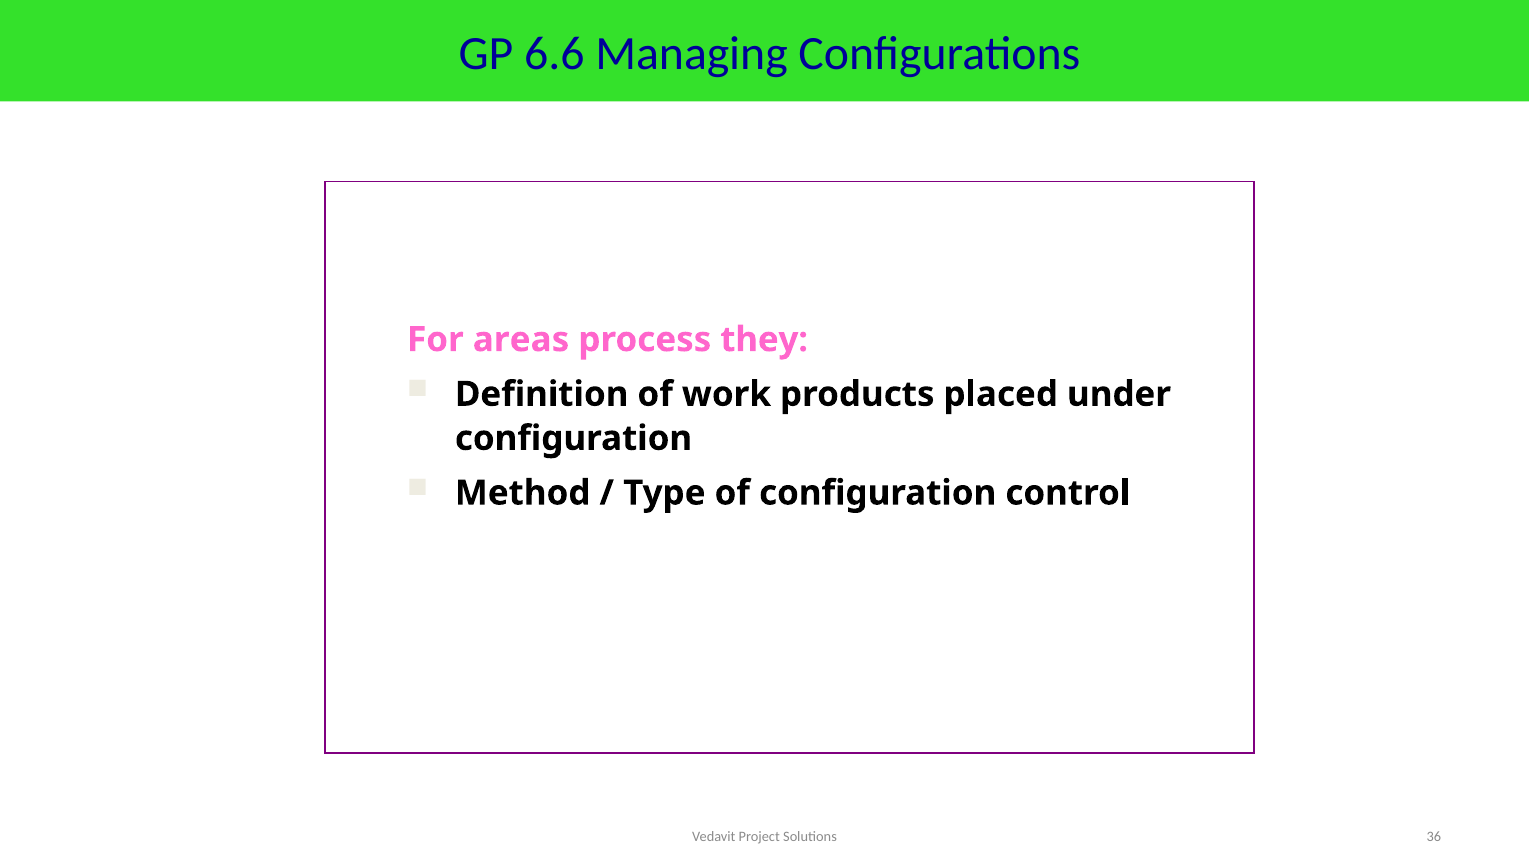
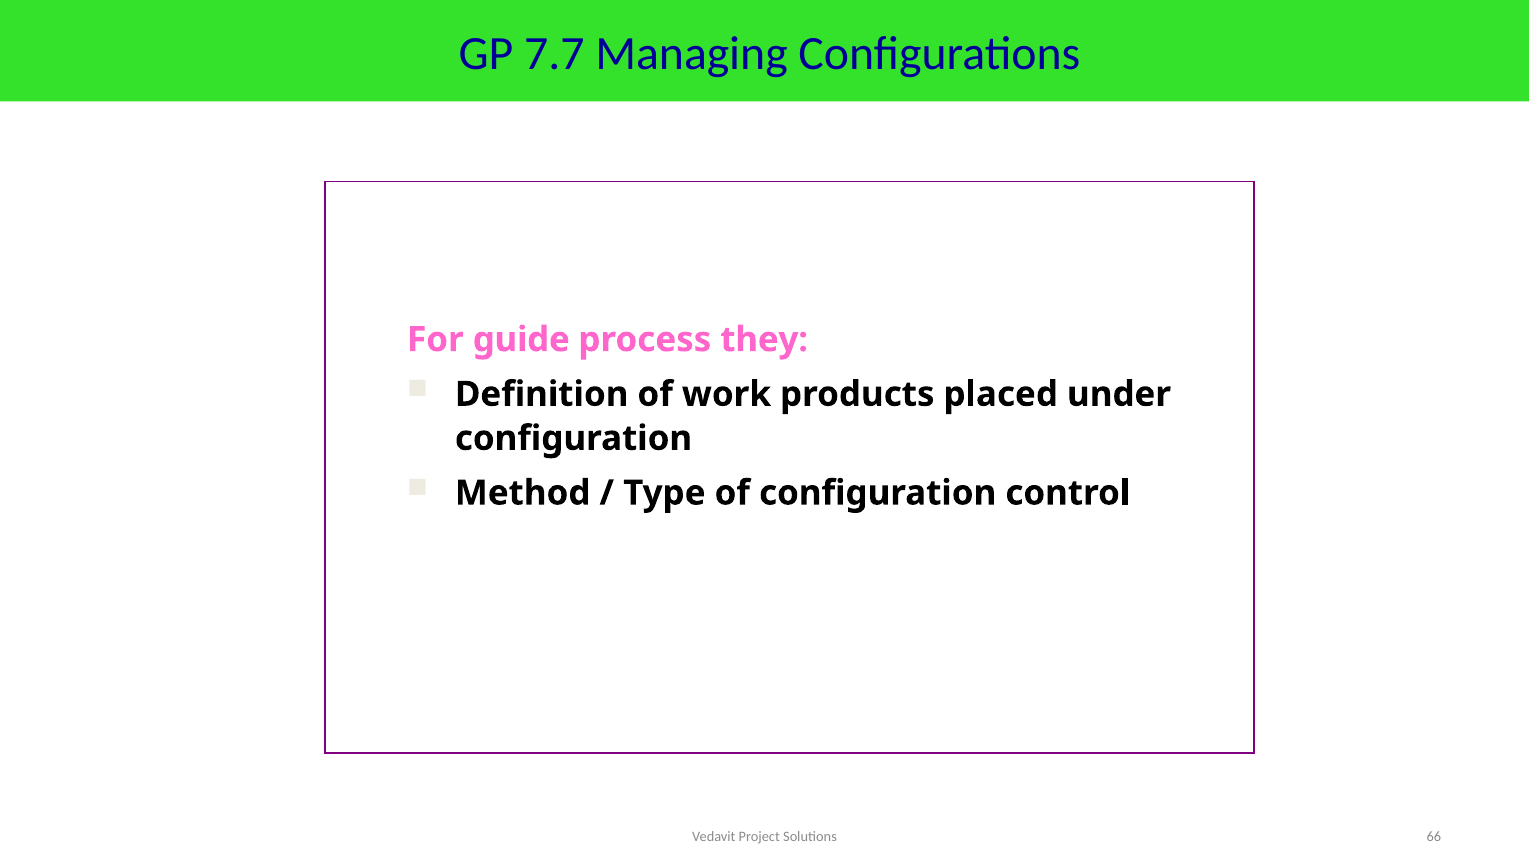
6.6: 6.6 -> 7.7 (554, 54)
areas: areas -> guide (521, 340)
36: 36 -> 66 (1434, 836)
